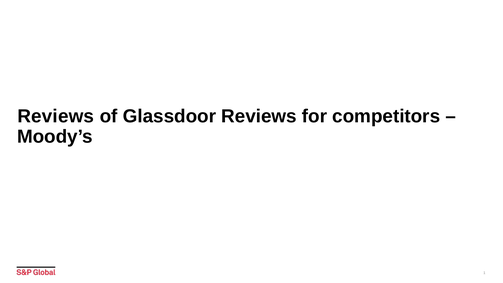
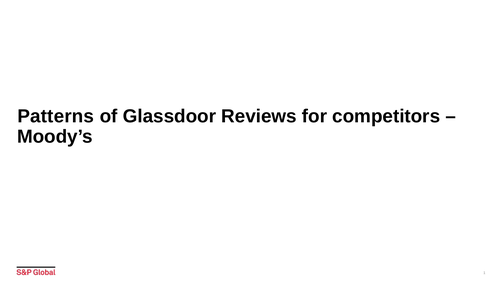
Reviews: Reviews -> Patterns (56, 116)
